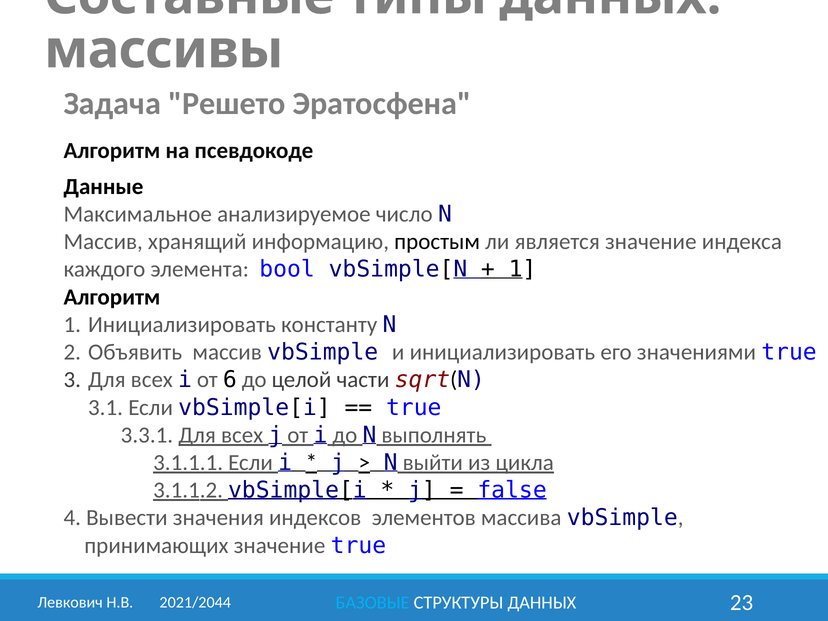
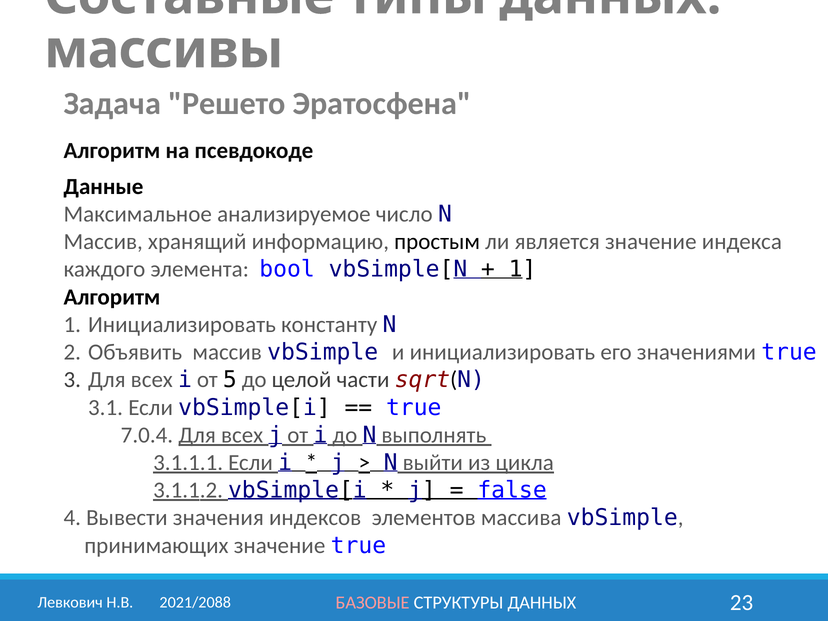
6: 6 -> 5 (230, 380)
3.3.1: 3.3.1 -> 7.0.4 (147, 435)
БАЗОВЫЕ colour: light blue -> pink (373, 603)
2021/2044: 2021/2044 -> 2021/2088 (195, 603)
